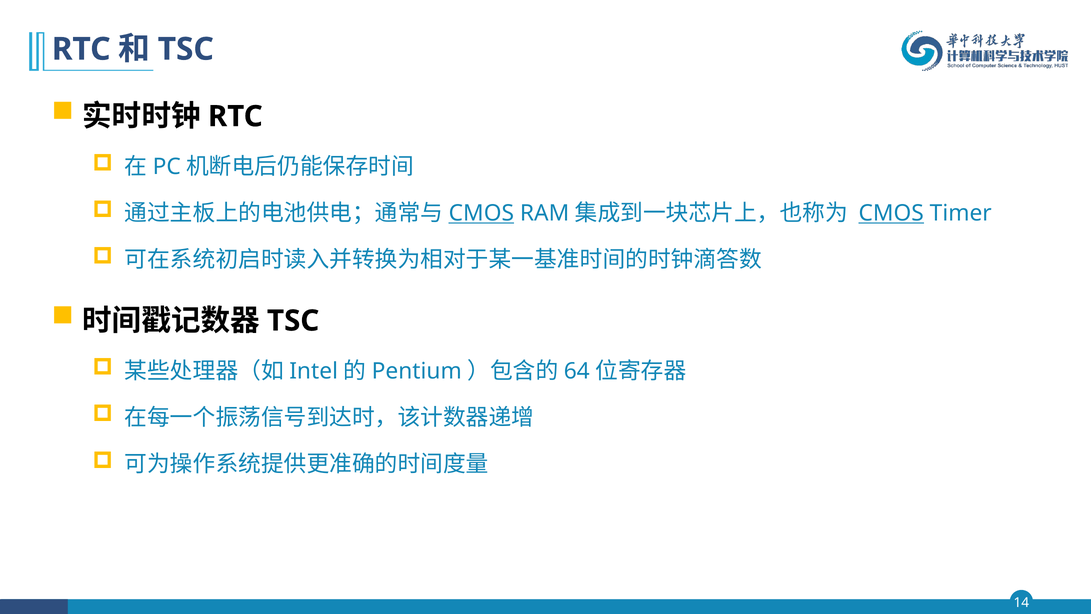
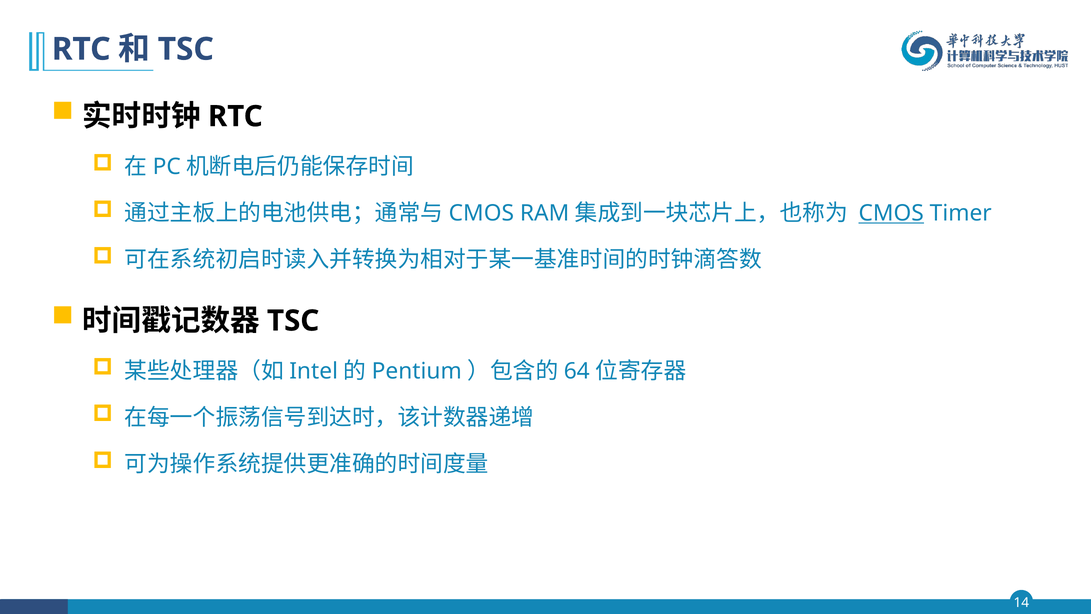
CMOS underline: present -> none (481, 213)
